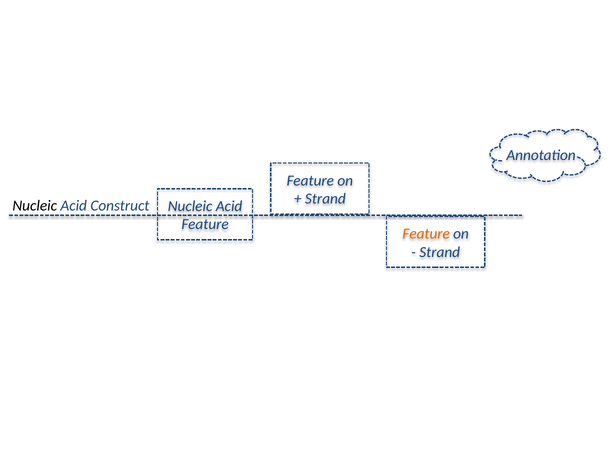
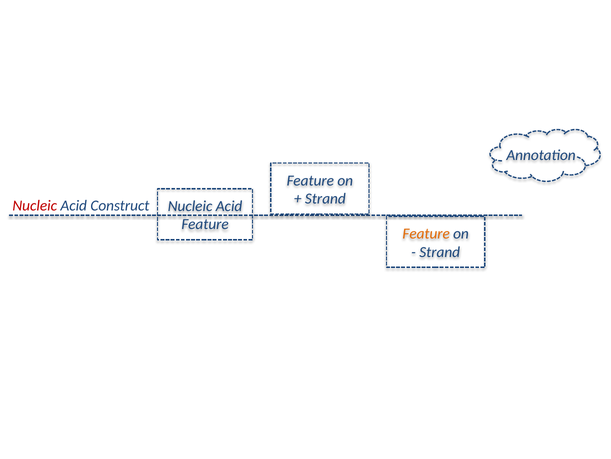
Nucleic colour: black -> red (35, 206)
